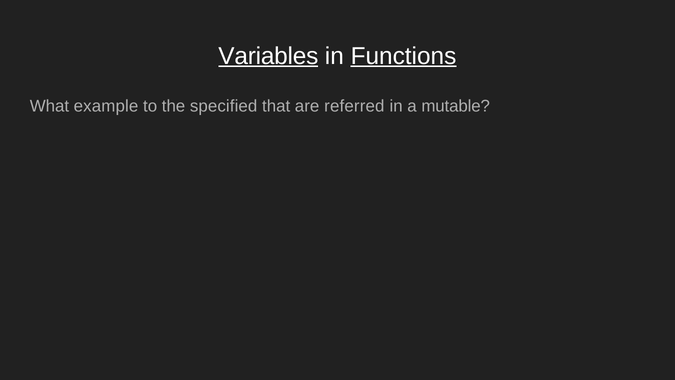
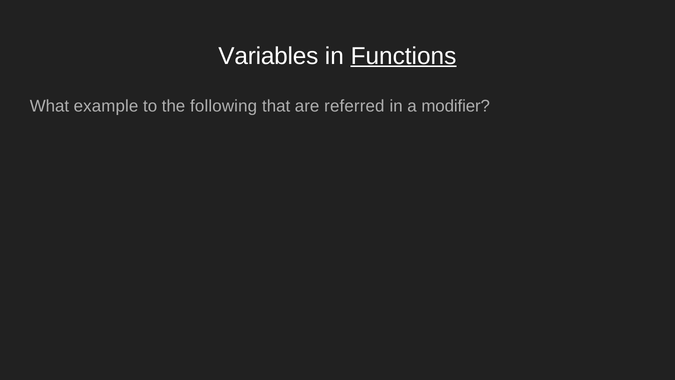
Variables underline: present -> none (268, 56)
specified: specified -> following (224, 106)
mutable: mutable -> modifier (456, 106)
